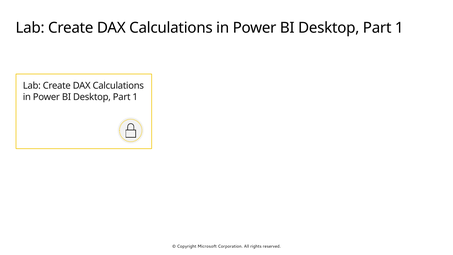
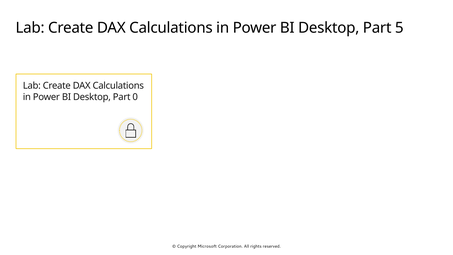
1: 1 -> 5 (399, 28)
1: 1 -> 0 (135, 97)
